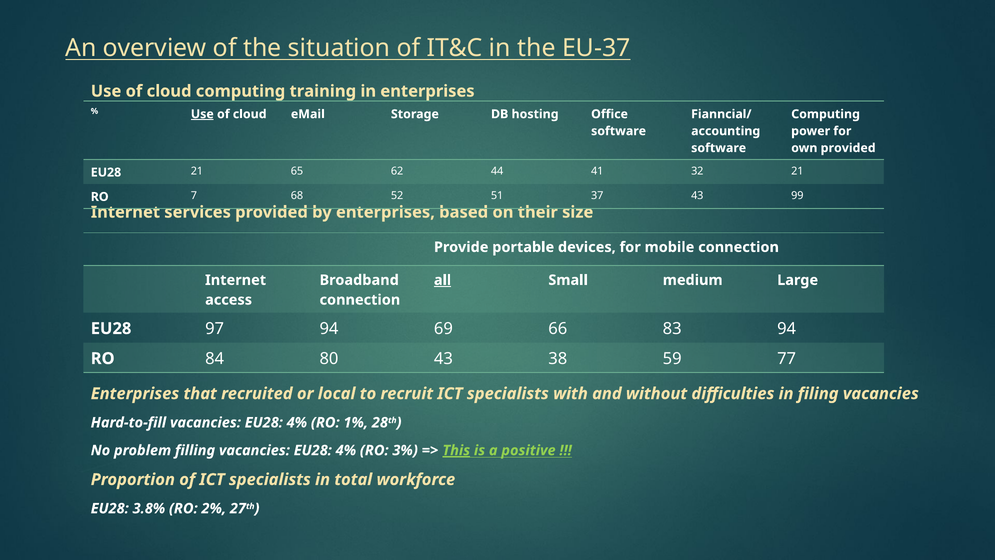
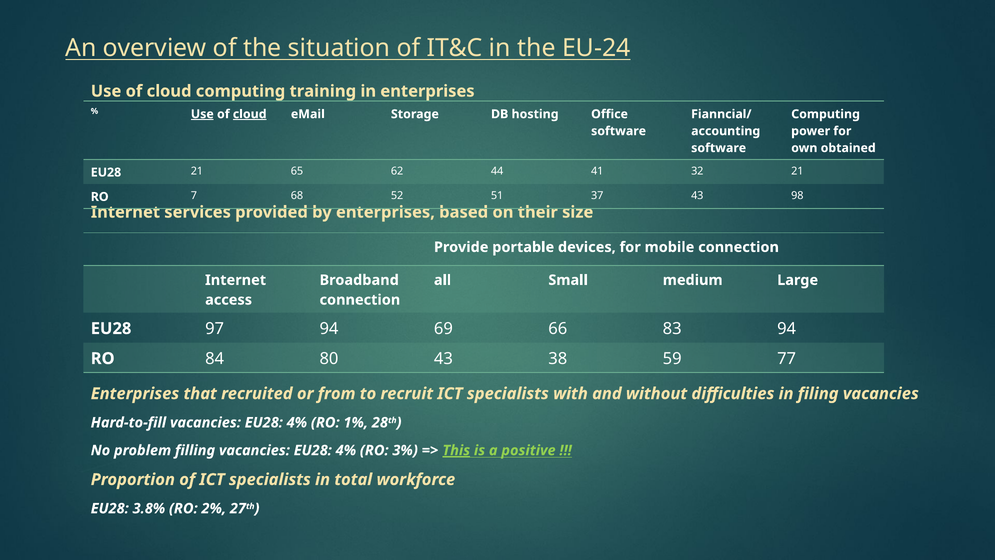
EU-37: EU-37 -> EU-24 (596, 48)
cloud underline: none -> present (250, 114)
own provided: provided -> obtained (848, 148)
99: 99 -> 98 (797, 196)
all underline: present -> none (443, 280)
local: local -> from (337, 393)
